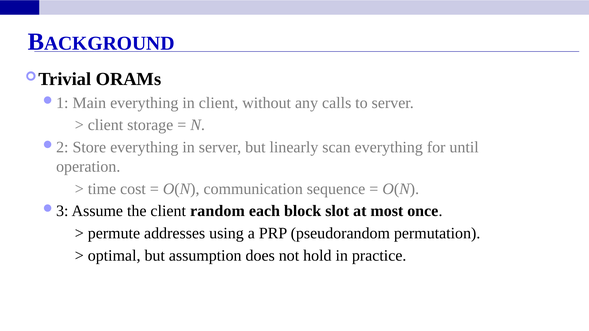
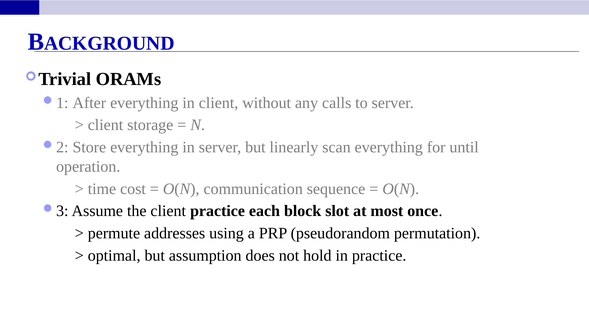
Main: Main -> After (89, 103)
client random: random -> practice (218, 211)
